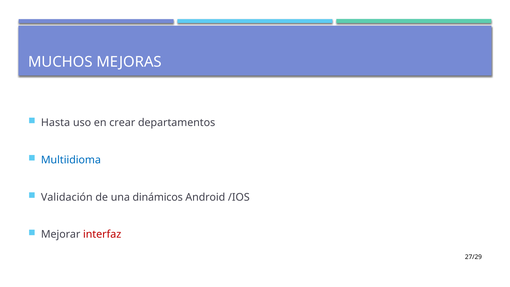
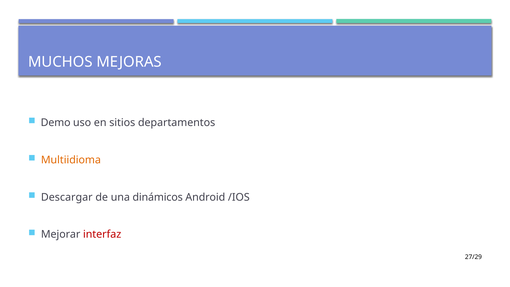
Hasta: Hasta -> Demo (56, 123)
crear: crear -> sitios (122, 123)
Multiidioma colour: blue -> orange (71, 160)
Validación: Validación -> Descargar (67, 197)
